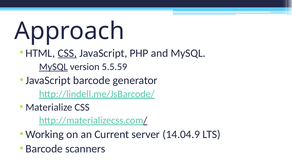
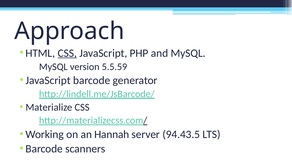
MySQL underline: present -> none (53, 67)
Current: Current -> Hannah (112, 135)
14.04.9: 14.04.9 -> 94.43.5 (181, 135)
